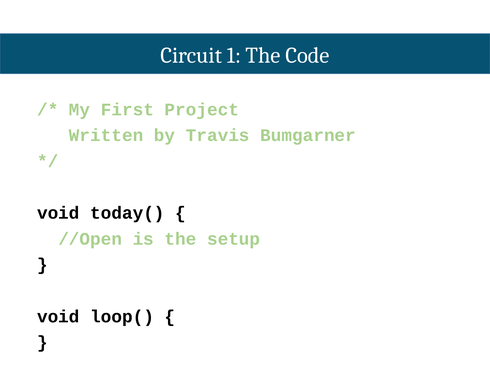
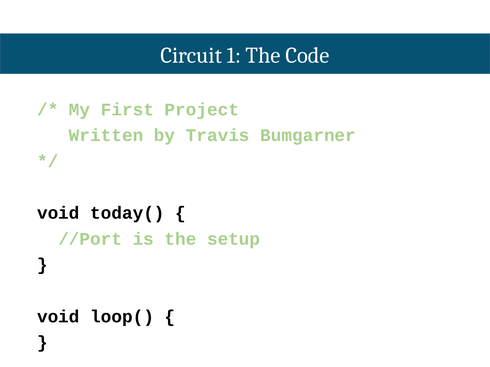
//Open: //Open -> //Port (90, 239)
